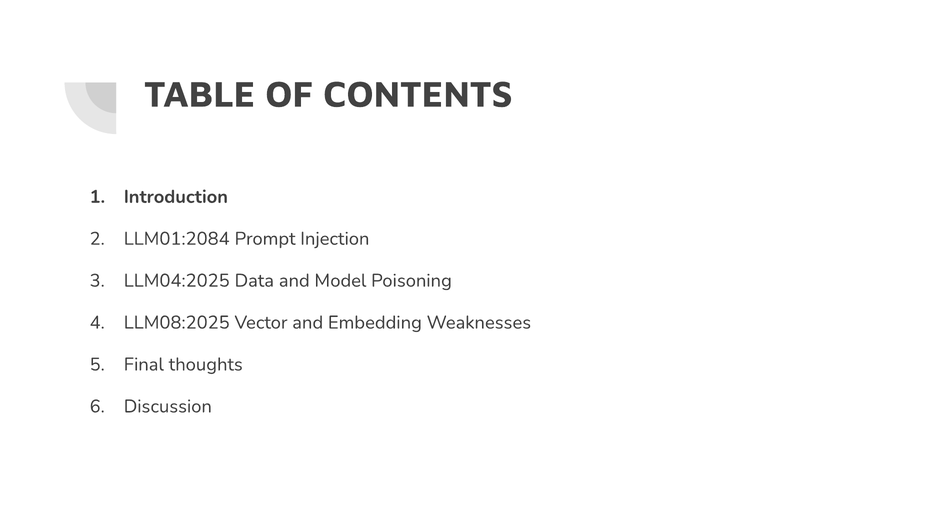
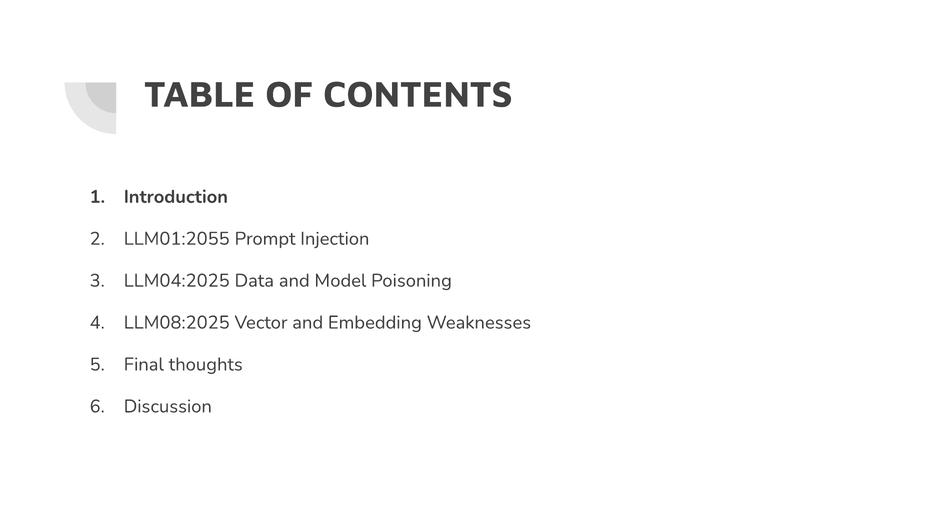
LLM01:2084: LLM01:2084 -> LLM01:2055 (177, 239)
